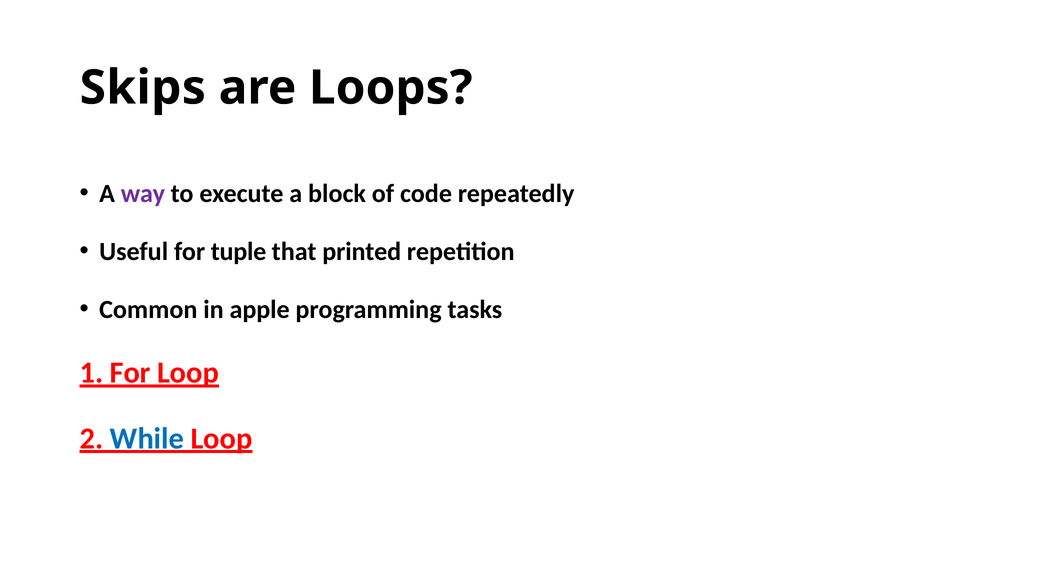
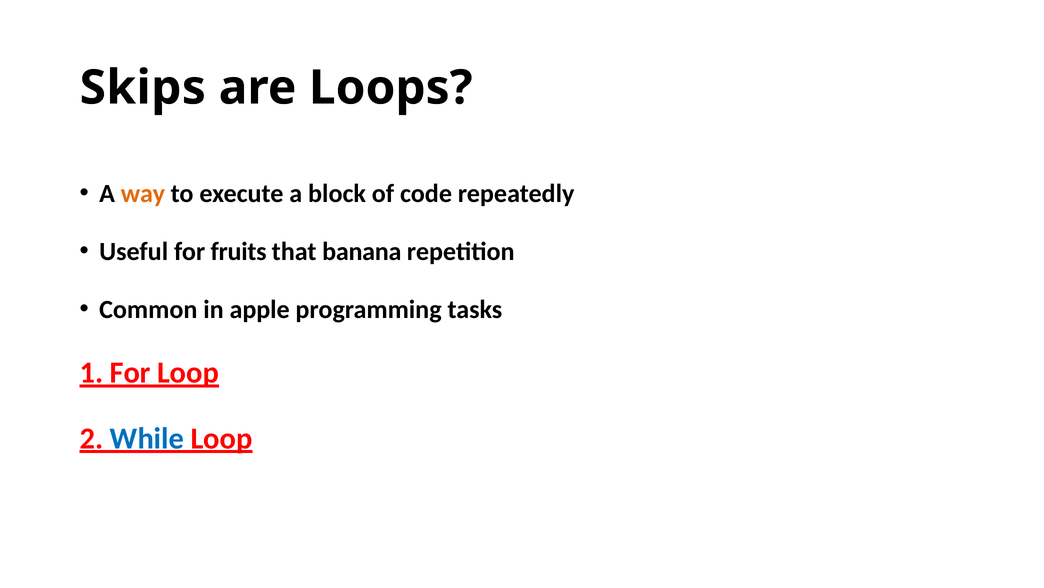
way colour: purple -> orange (143, 193)
tuple: tuple -> fruits (239, 251)
printed: printed -> banana (362, 251)
